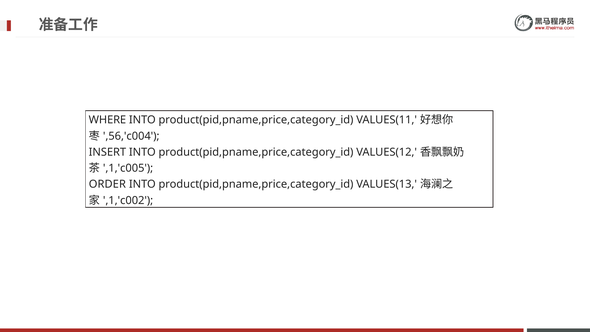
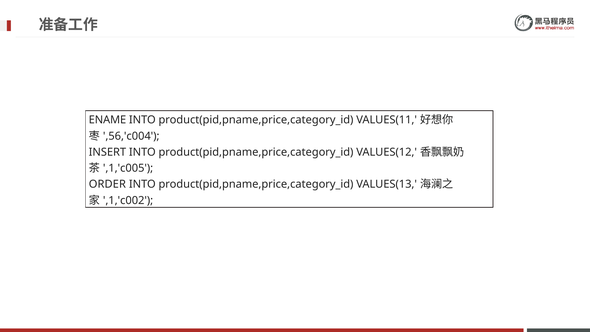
WHERE: WHERE -> ENAME (107, 120)
